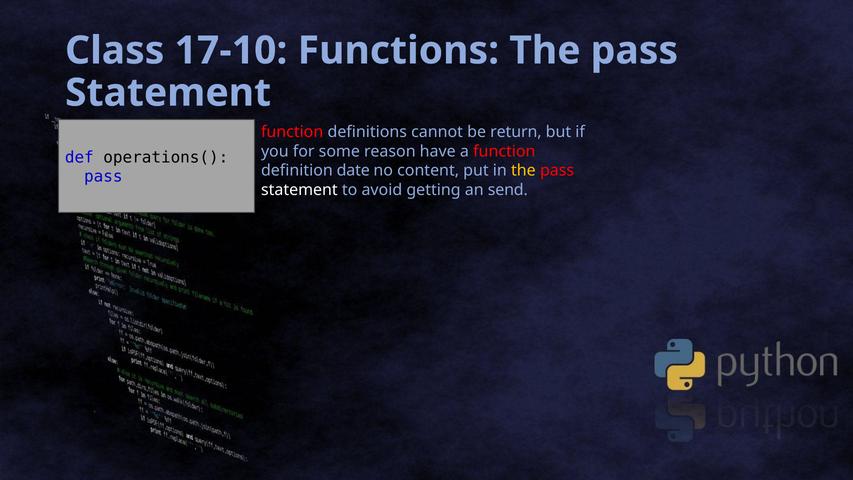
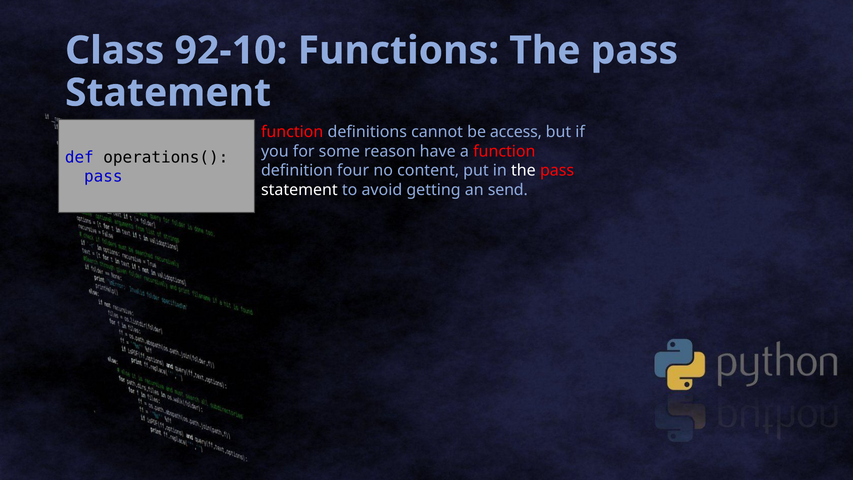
17-10: 17-10 -> 92-10 (231, 51)
return: return -> access (516, 132)
date: date -> four (353, 171)
the colour: yellow -> white (523, 171)
